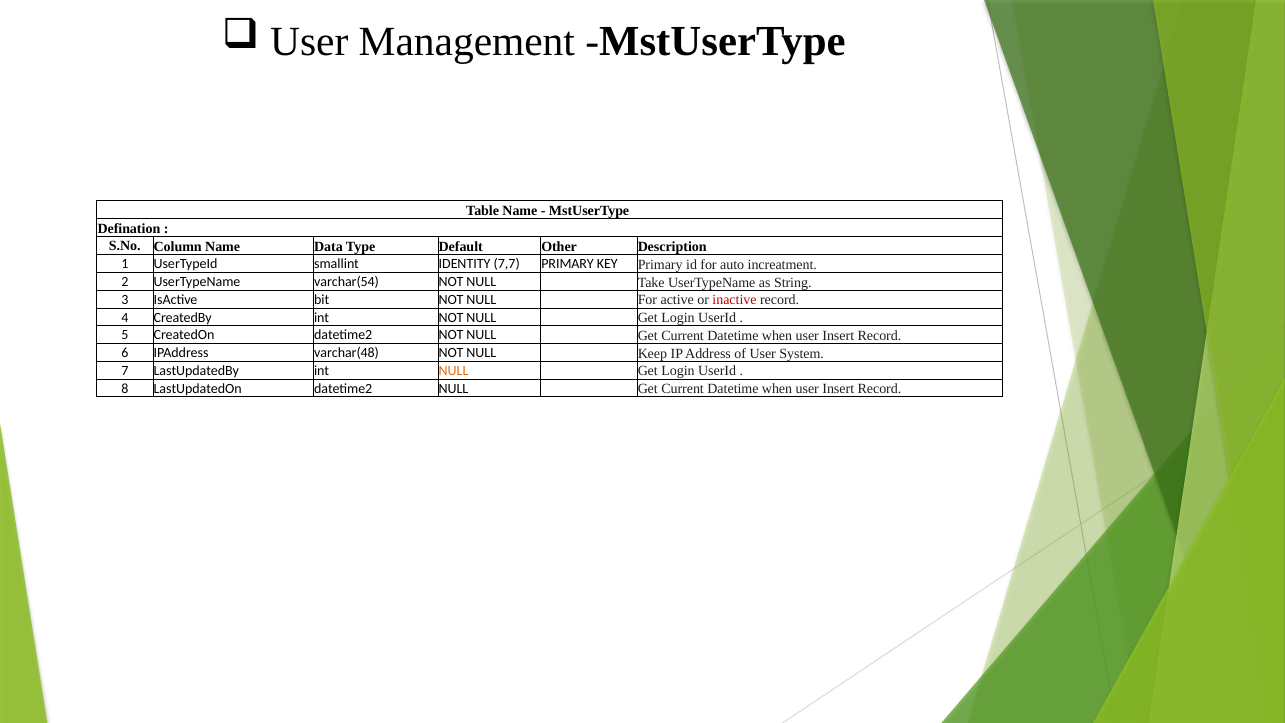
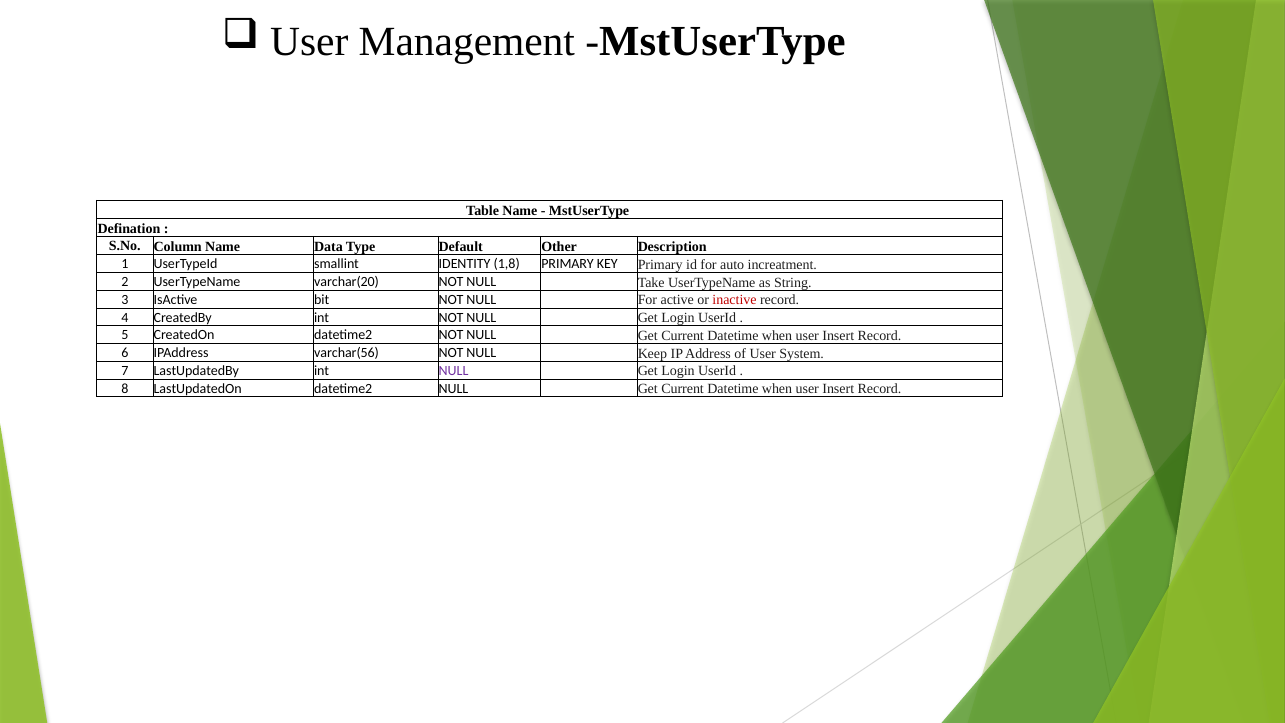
7,7: 7,7 -> 1,8 (507, 264)
varchar(54: varchar(54 -> varchar(20 (347, 282)
varchar(48: varchar(48 -> varchar(56 (347, 353)
NULL colour: orange -> purple (454, 371)
